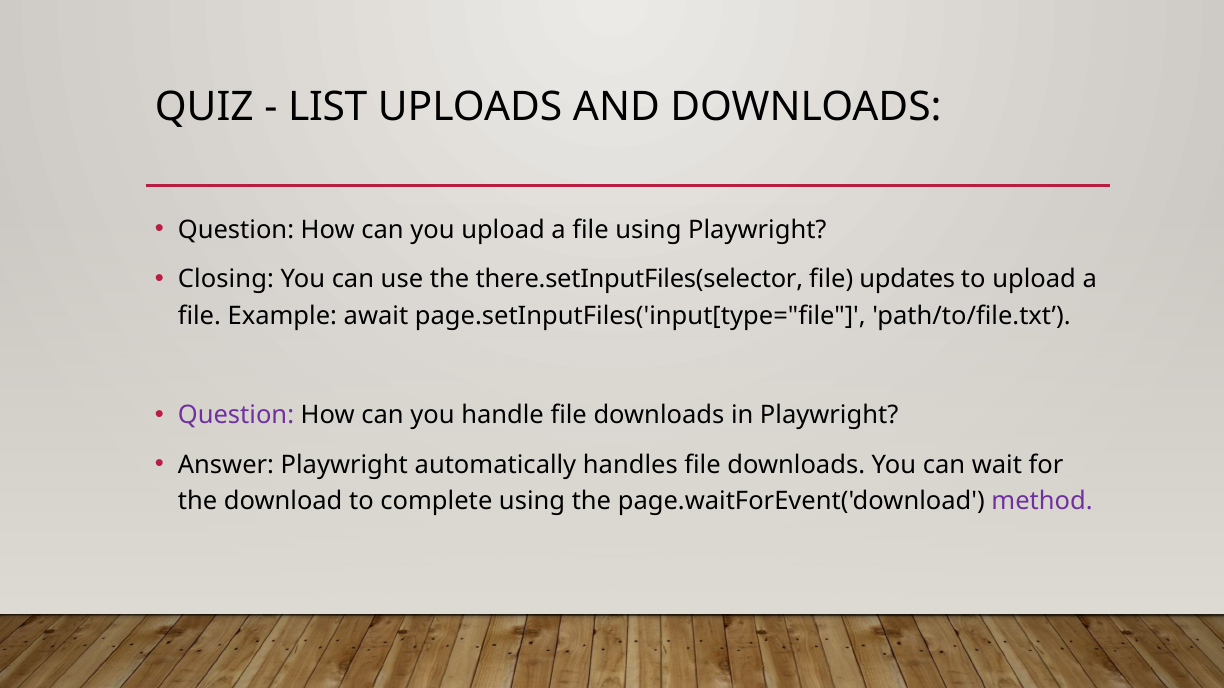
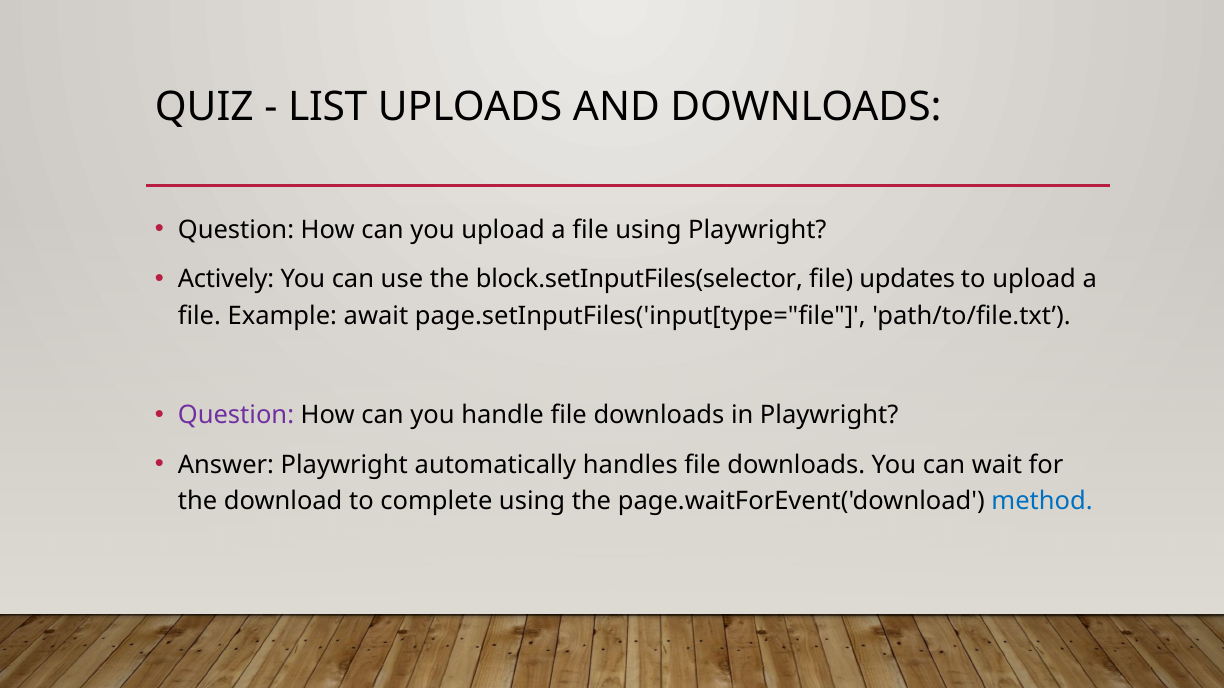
Closing: Closing -> Actively (226, 280)
there.setInputFiles(selector: there.setInputFiles(selector -> block.setInputFiles(selector (639, 280)
method colour: purple -> blue (1042, 502)
